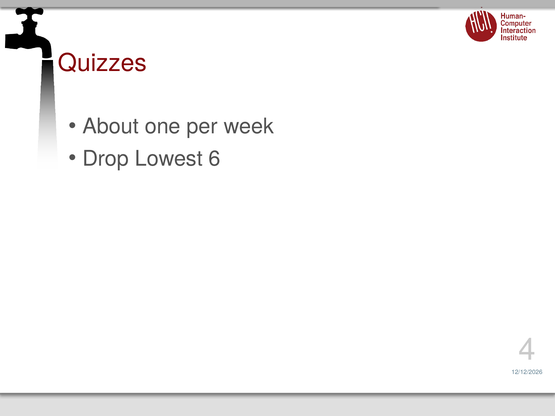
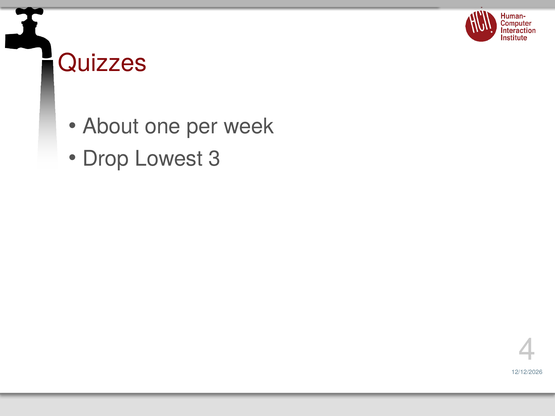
6: 6 -> 3 (215, 159)
